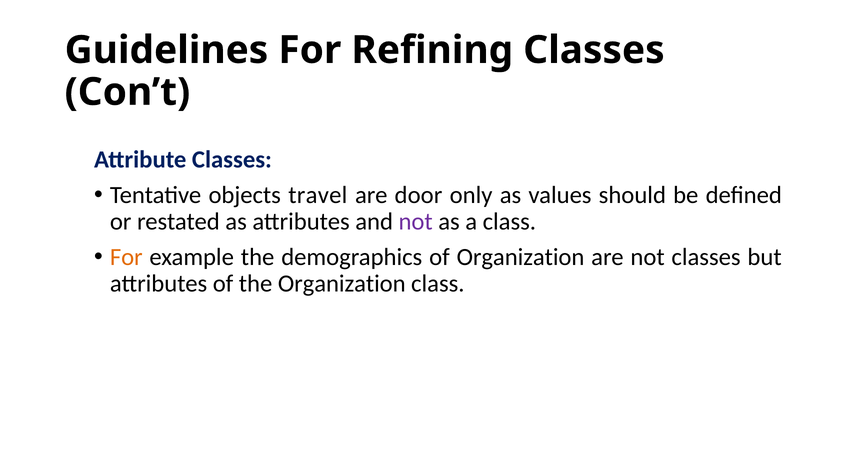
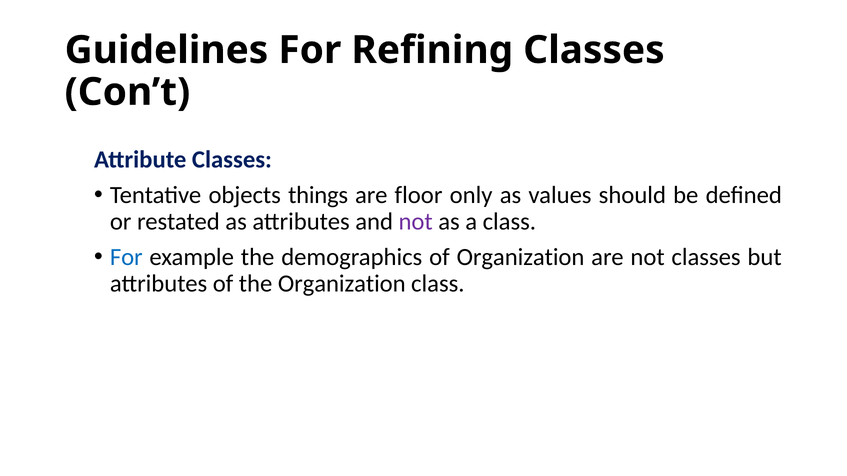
travel: travel -> things (318, 195)
door: door -> floor (419, 195)
For colour: orange -> blue (126, 257)
